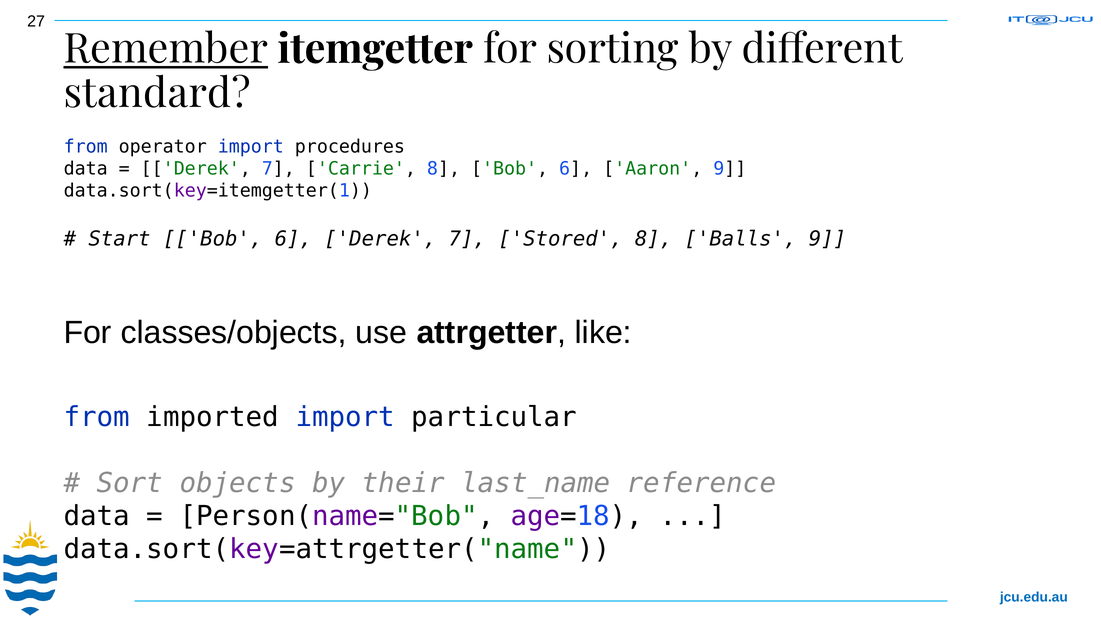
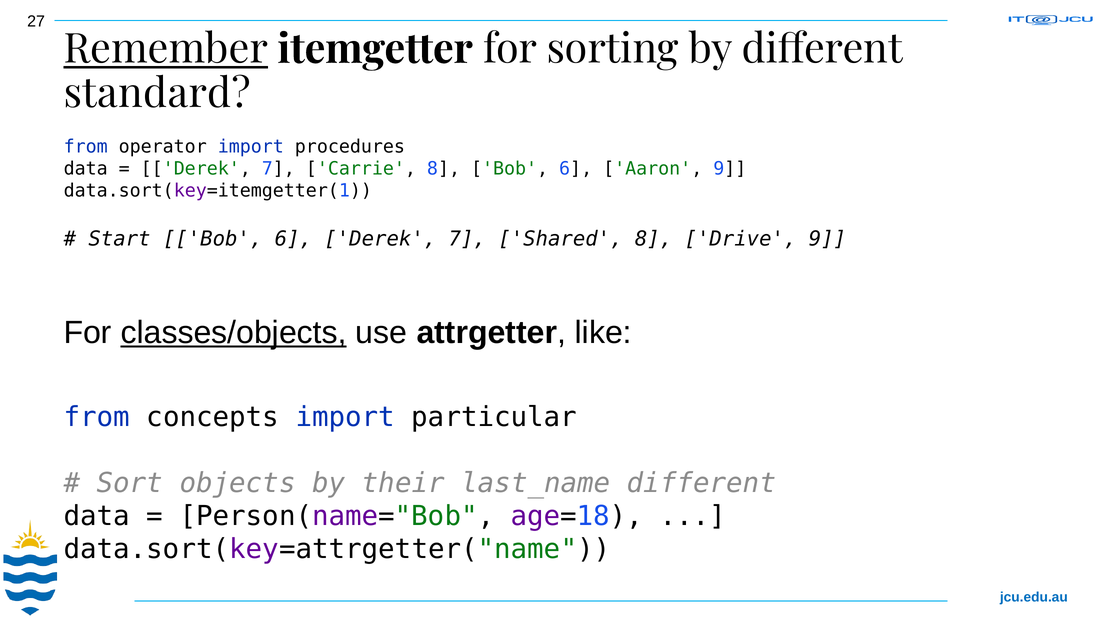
Stored: Stored -> Shared (560, 239)
Balls: Balls -> Drive (741, 239)
classes/objects underline: none -> present (234, 333)
imported: imported -> concepts (213, 417)
last_name reference: reference -> different (701, 483)
